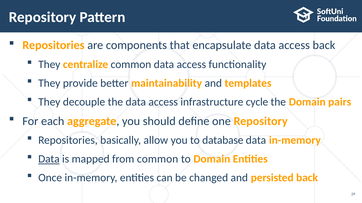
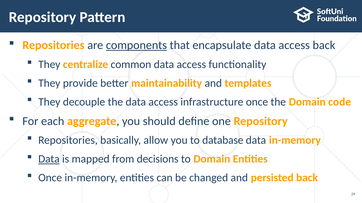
components underline: none -> present (136, 45)
infrastructure cycle: cycle -> once (257, 102)
pairs: pairs -> code (340, 102)
from common: common -> decisions (158, 159)
